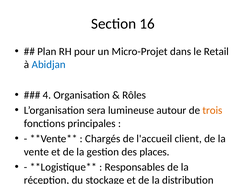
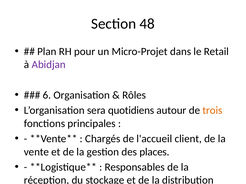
16: 16 -> 48 (147, 24)
Abidjan colour: blue -> purple (49, 65)
4: 4 -> 6 (47, 95)
lumineuse: lumineuse -> quotidiens (131, 111)
